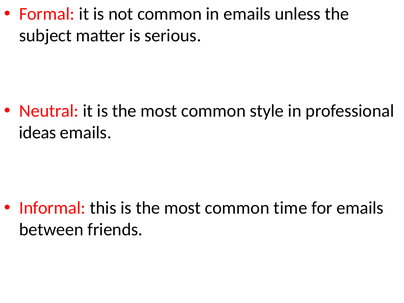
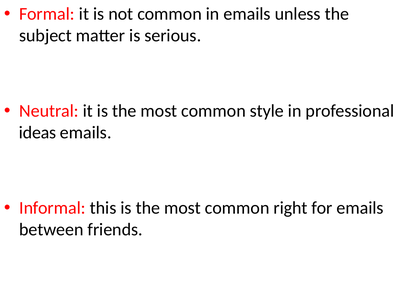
time: time -> right (291, 208)
